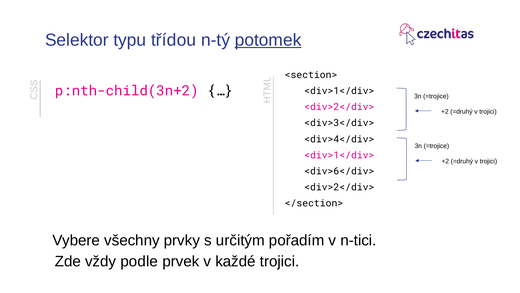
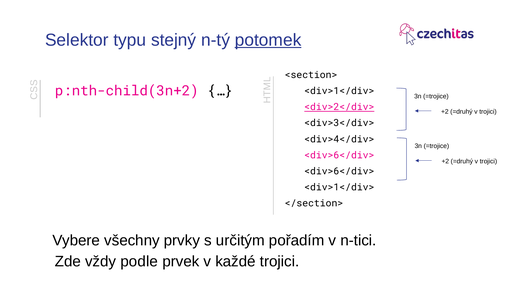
třídou: třídou -> stejný (174, 40)
<div>2</div> underline: none -> present (339, 107)
<div>1</div>: <div>1</div> -> <div>6</div> (339, 155)
<div>2</div>: <div>2</div> -> <div>1</div> (339, 187)
